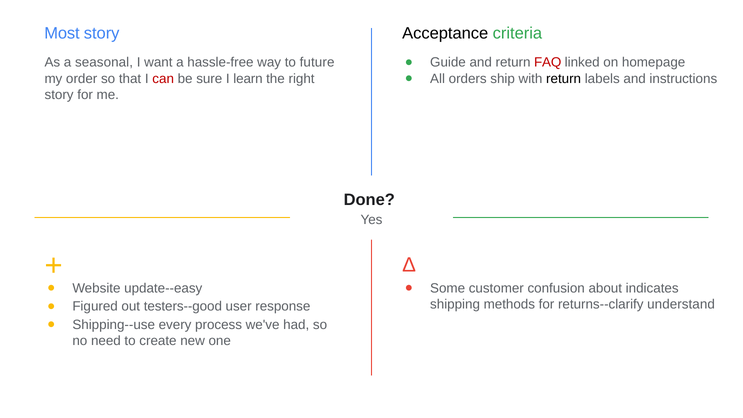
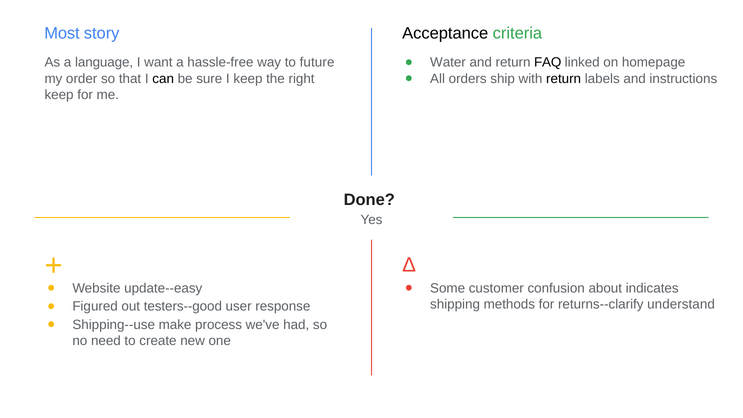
Guide: Guide -> Water (448, 63)
FAQ colour: red -> black (548, 63)
seasonal: seasonal -> language (104, 63)
can colour: red -> black (163, 79)
I learn: learn -> keep (248, 79)
story: story -> keep (59, 95)
every: every -> make (175, 325)
